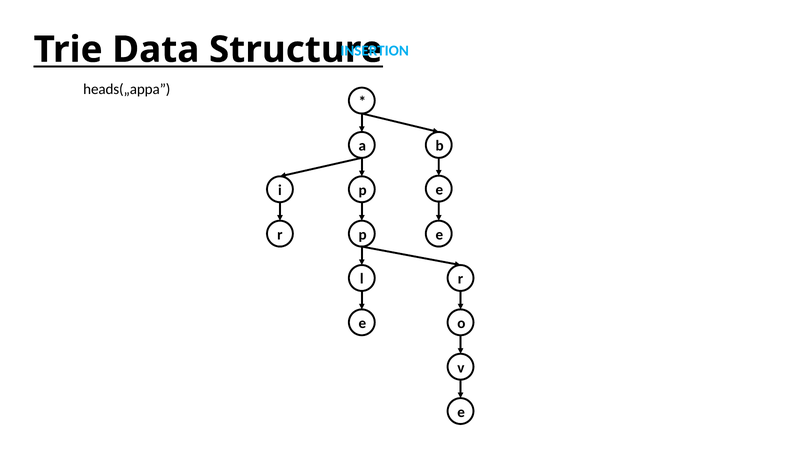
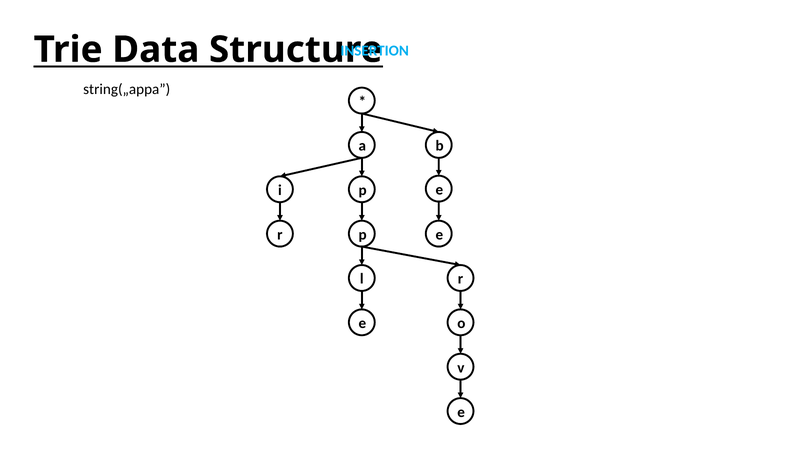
heads(„appa: heads(„appa -> string(„appa (127, 89)
